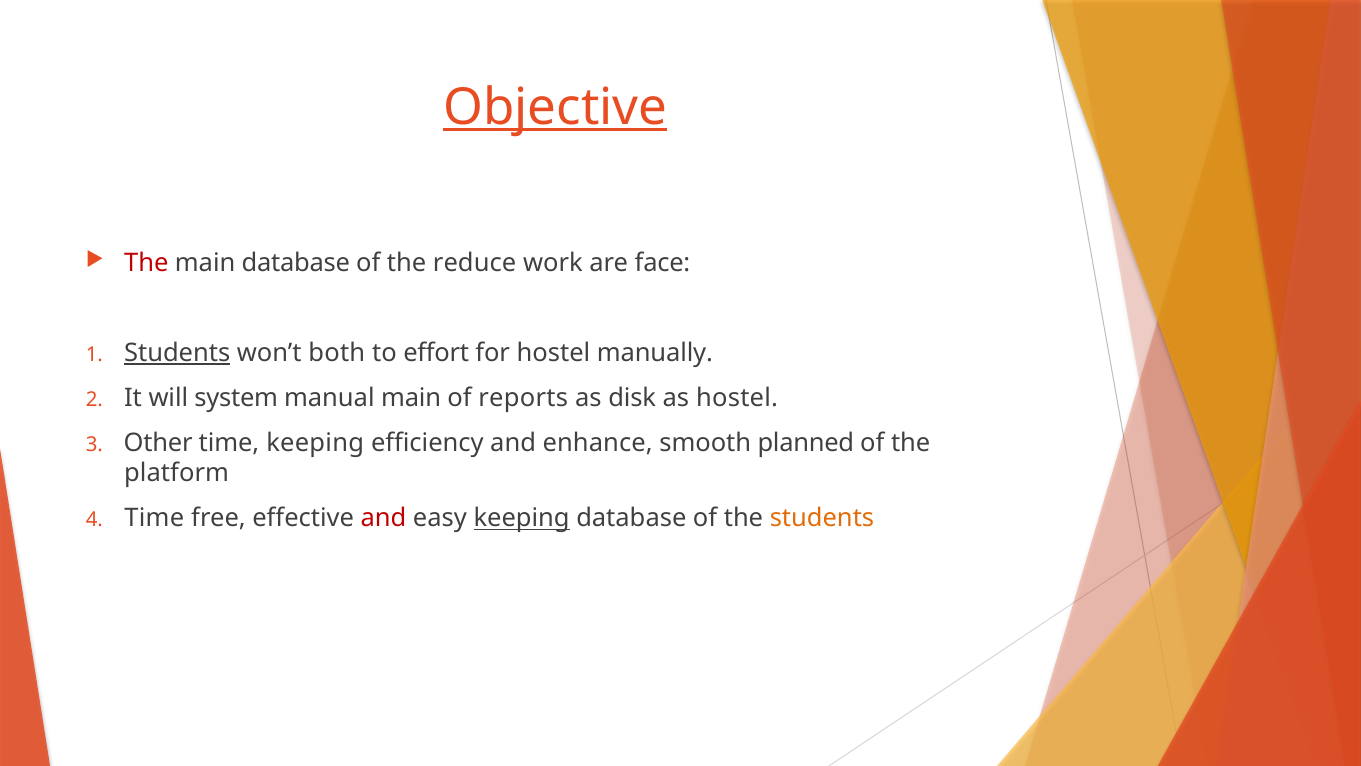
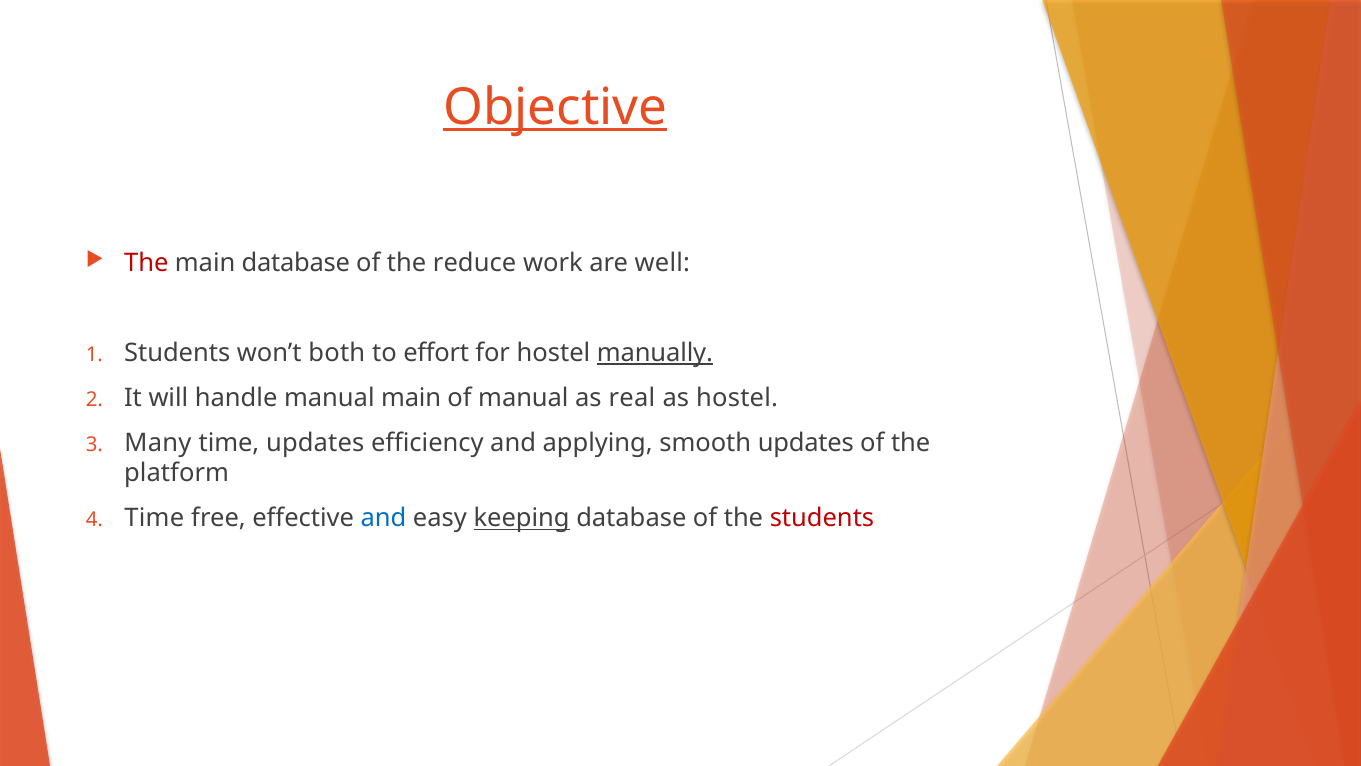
face: face -> well (662, 263)
Students underline: present -> none (177, 353)
manually underline: none -> present (655, 353)
system: system -> handle (236, 398)
of reports: reports -> manual (523, 398)
disk: disk -> real (632, 398)
Other: Other -> Many (158, 443)
time keeping: keeping -> updates (315, 443)
enhance: enhance -> applying (598, 443)
smooth planned: planned -> updates (806, 443)
and colour: red -> blue (383, 518)
students colour: orange -> red (822, 518)
